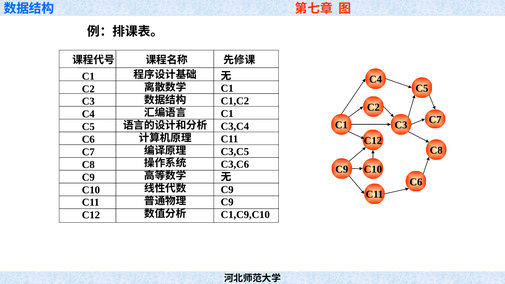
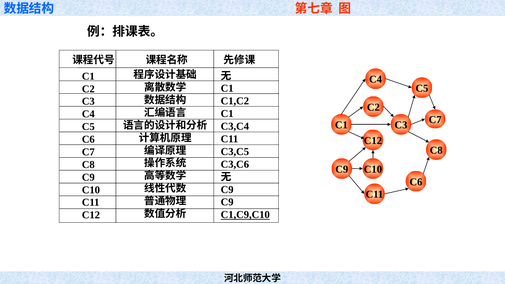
C1,C9,C10 underline: none -> present (245, 215)
